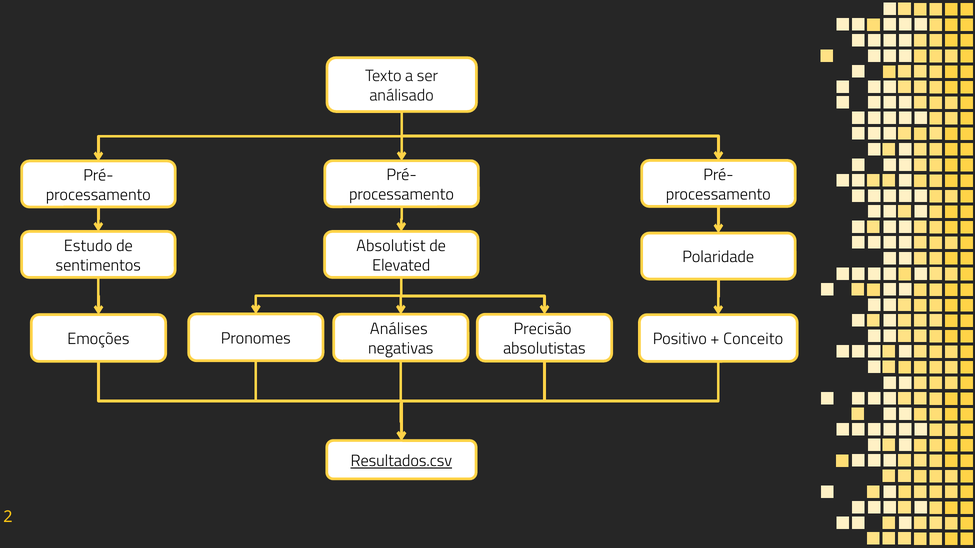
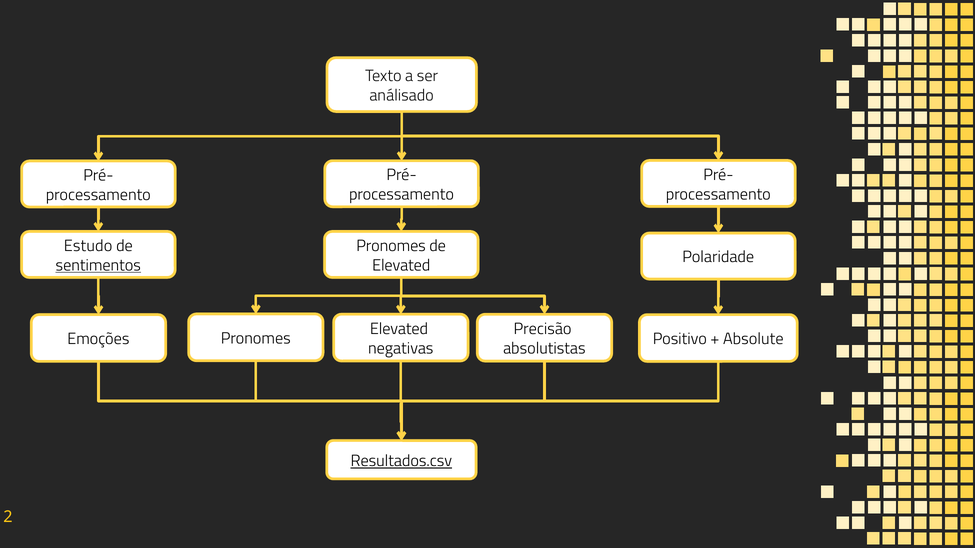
Absolutist: Absolutist -> Pronomes (391, 246)
sentimentos underline: none -> present (98, 265)
Análises: Análises -> Elevated (399, 329)
Conceito: Conceito -> Absolute (753, 339)
